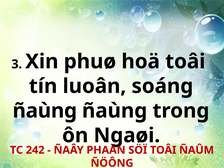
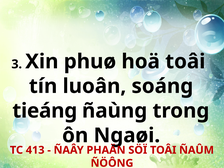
ñaùng: ñaùng -> tieáng (45, 111)
242: 242 -> 413 (35, 150)
